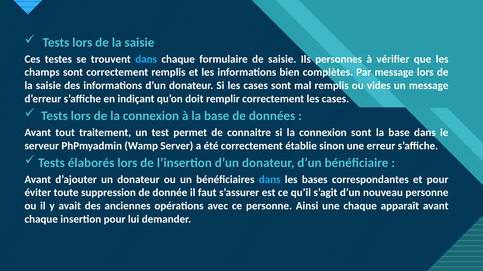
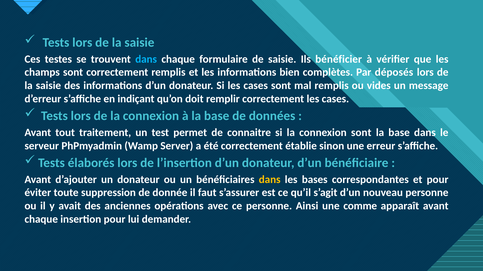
personnes: personnes -> bénéficier (339, 59)
Par message: message -> déposés (394, 72)
dans colour: light blue -> yellow (270, 180)
une chaque: chaque -> comme (360, 206)
